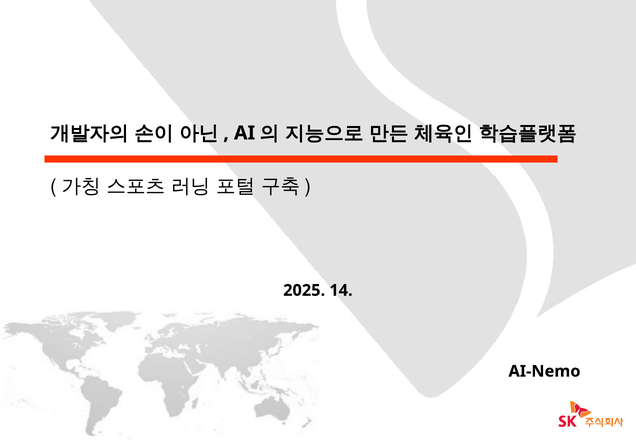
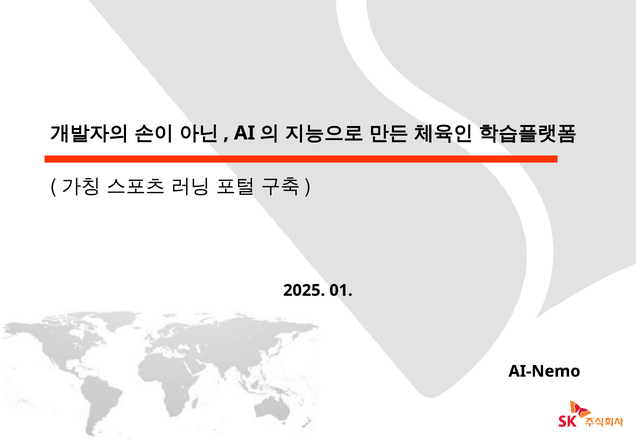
14: 14 -> 01 (341, 291)
